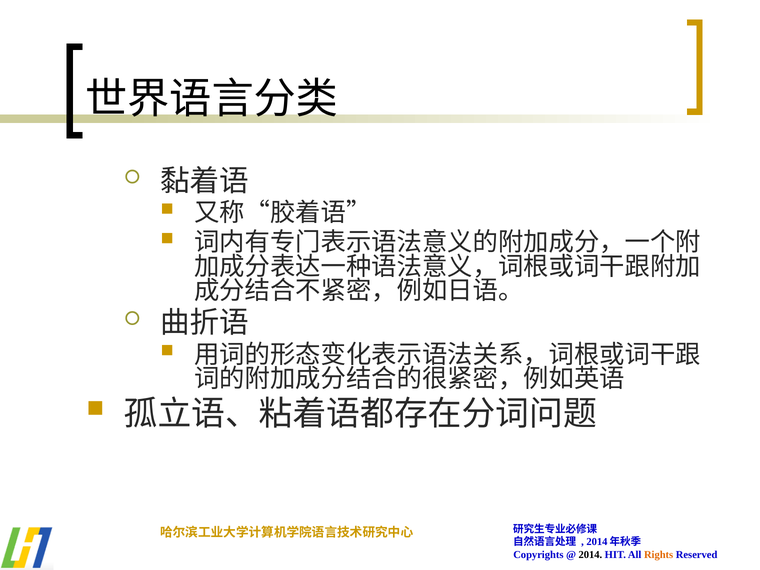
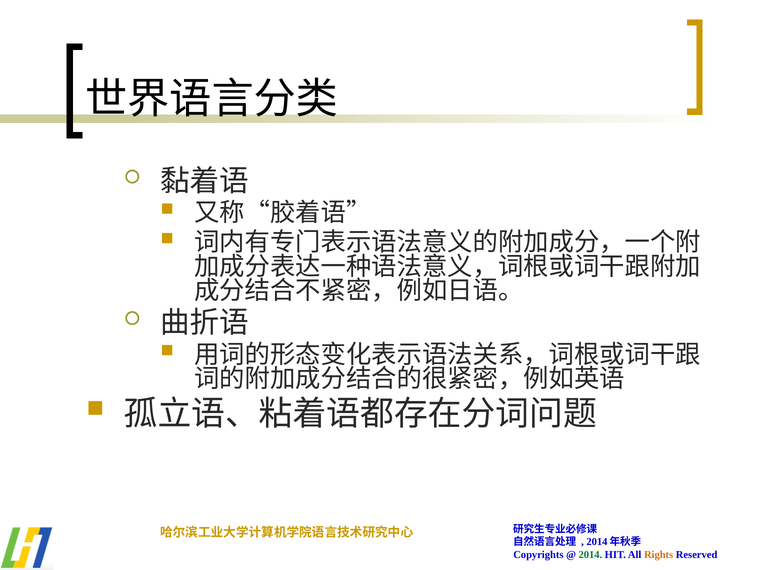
2014 colour: black -> green (590, 555)
